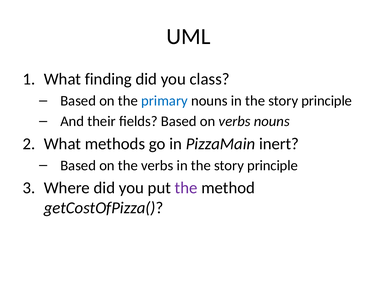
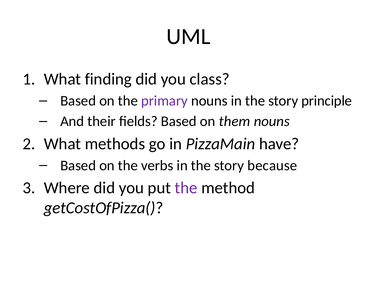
primary colour: blue -> purple (164, 101)
on verbs: verbs -> them (235, 121)
inert: inert -> have (279, 144)
principle: principle -> because (272, 165)
